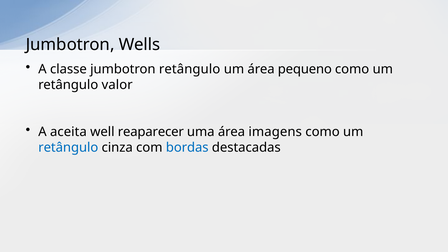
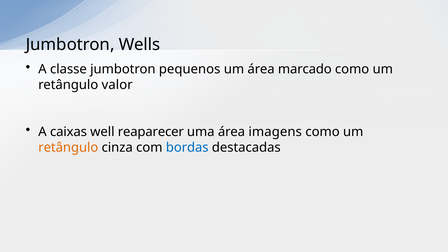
jumbotron retângulo: retângulo -> pequenos (190, 69)
pequeno: pequeno -> marcado (305, 69)
aceita: aceita -> caixas (68, 132)
retângulo colour: blue -> orange (68, 148)
